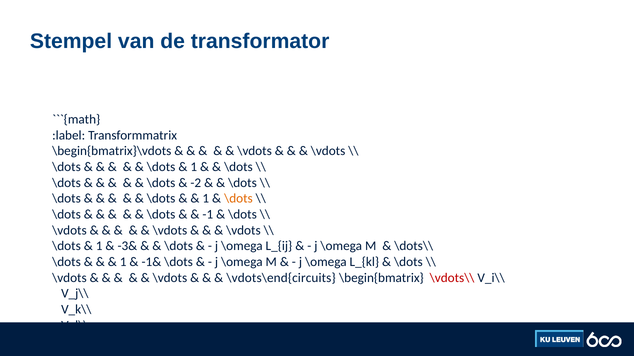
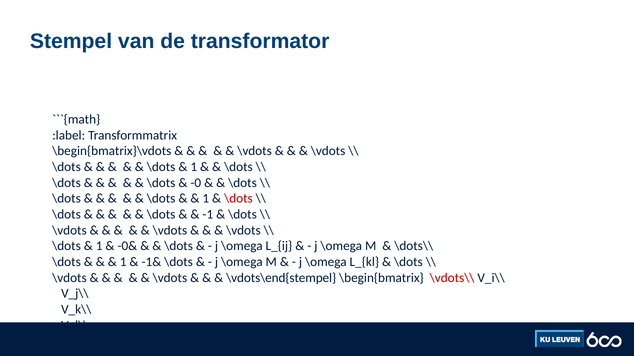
-2: -2 -> -0 (196, 183)
\dots colour: orange -> red (238, 199)
-3&: -3& -> -0& (127, 246)
\vdots\end{circuits: \vdots\end{circuits -> \vdots\end{stempel (281, 278)
